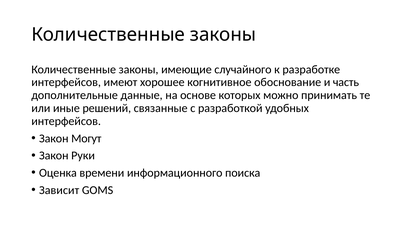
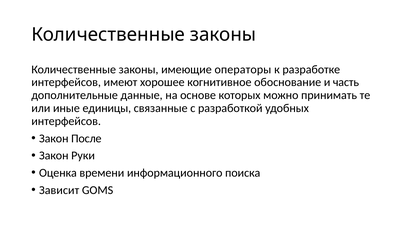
случайного: случайного -> операторы (243, 69)
решений: решений -> единицы (107, 108)
Могут: Могут -> После (86, 139)
